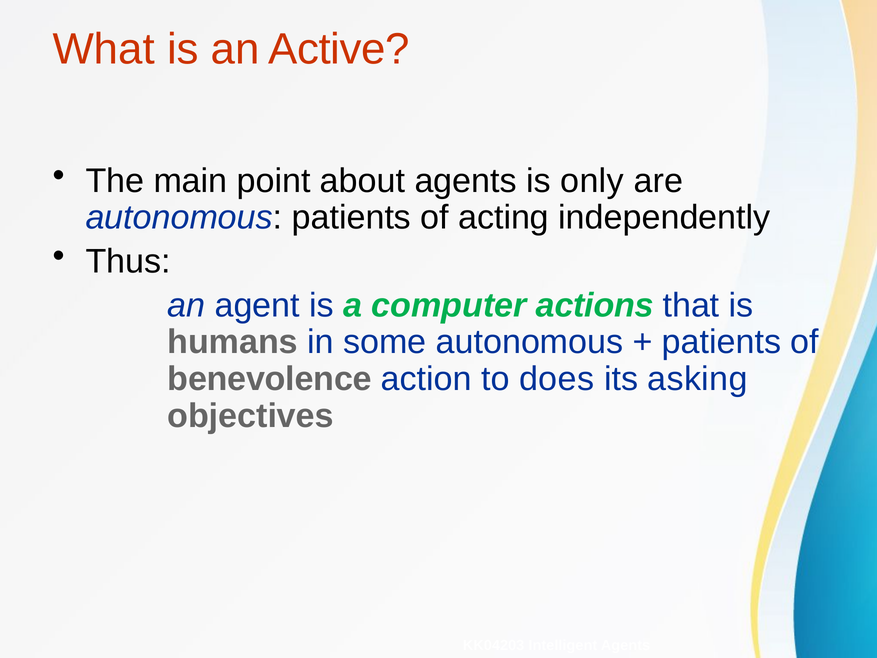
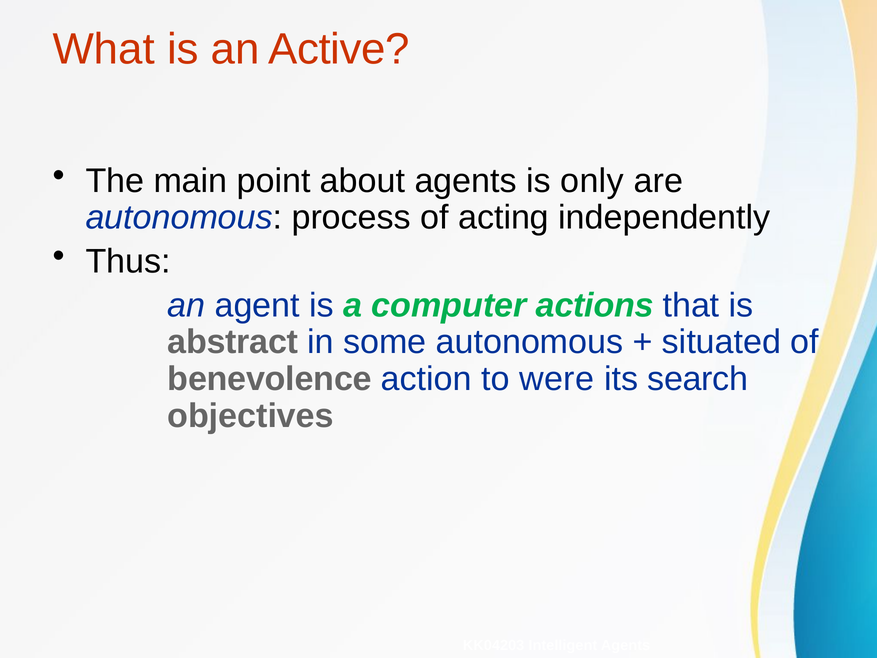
autonomous patients: patients -> process (351, 218)
humans: humans -> abstract (233, 342)
patients: patients -> situated (722, 342)
does: does -> were (557, 379)
asking: asking -> search (698, 379)
